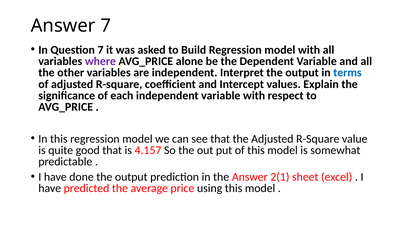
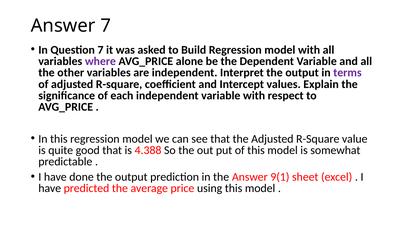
terms colour: blue -> purple (347, 73)
4.157: 4.157 -> 4.388 (148, 150)
2(1: 2(1 -> 9(1 (280, 177)
